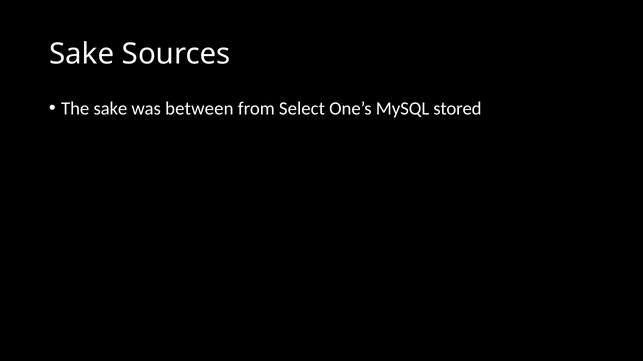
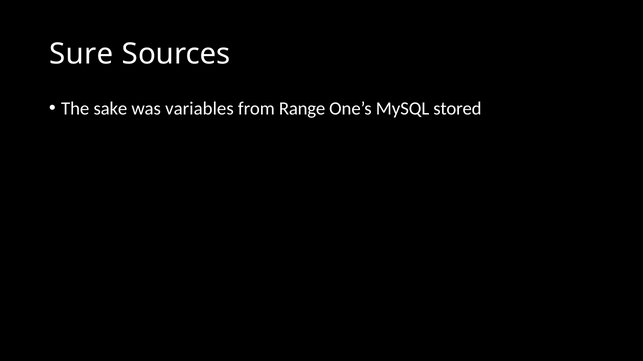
Sake: Sake -> Sure (81, 54)
between: between -> variables (199, 109)
Select: Select -> Range (302, 109)
